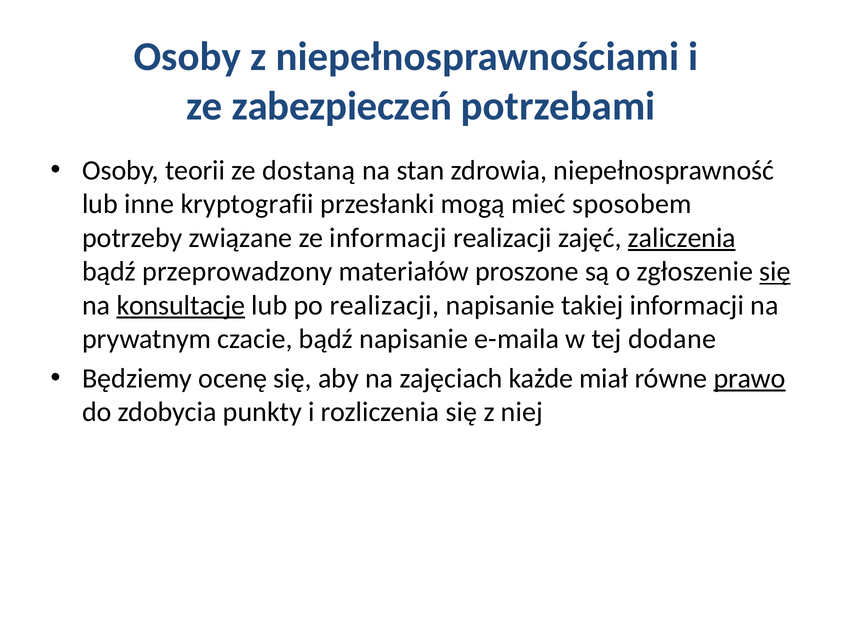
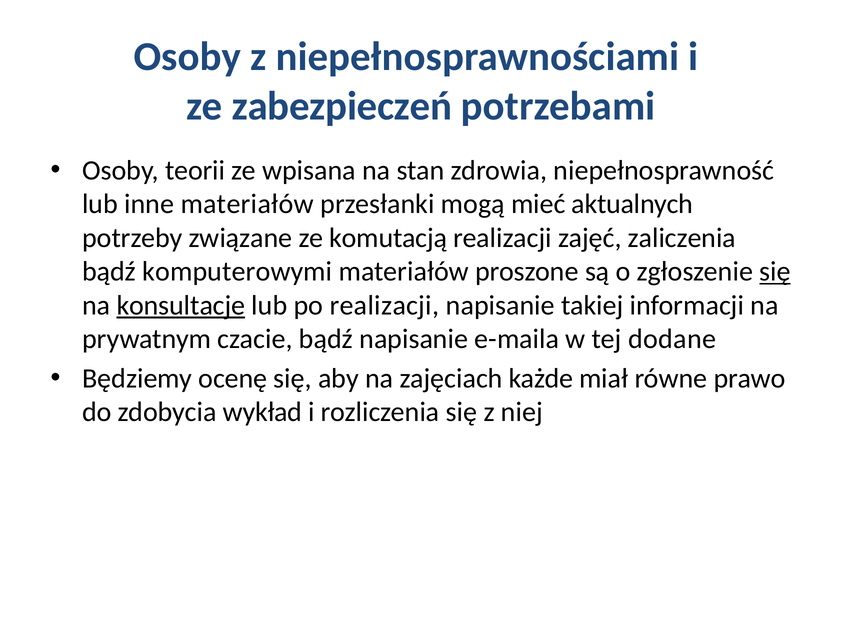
dostaną: dostaną -> wpisana (309, 170)
inne kryptografii: kryptografii -> materiałów (247, 204)
sposobem: sposobem -> aktualnych (632, 204)
ze informacji: informacji -> komutacją (388, 238)
zaliczenia underline: present -> none (682, 238)
przeprowadzony: przeprowadzony -> komputerowymi (237, 271)
prawo underline: present -> none (750, 378)
punkty: punkty -> wykład (262, 412)
